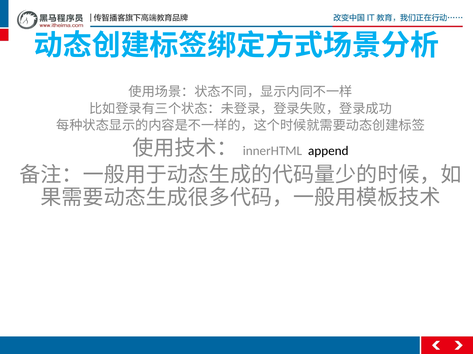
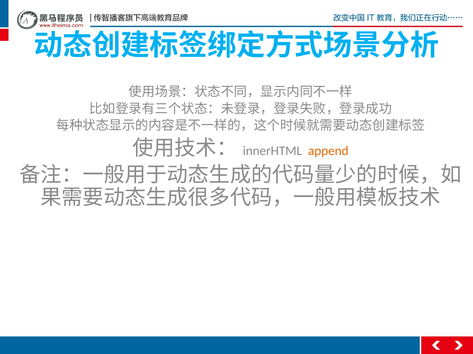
append colour: black -> orange (328, 151)
